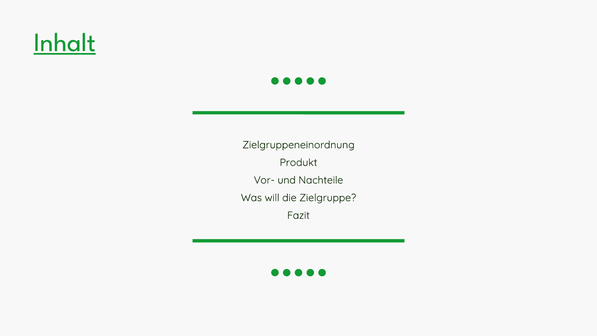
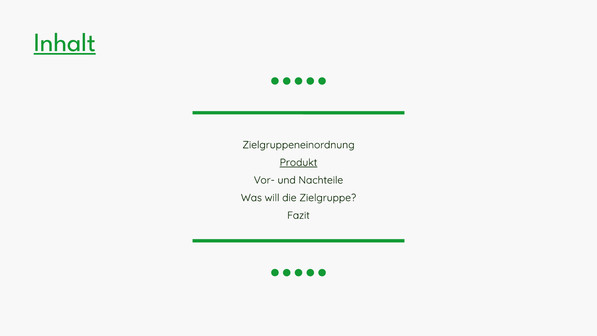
Produkt underline: none -> present (299, 162)
